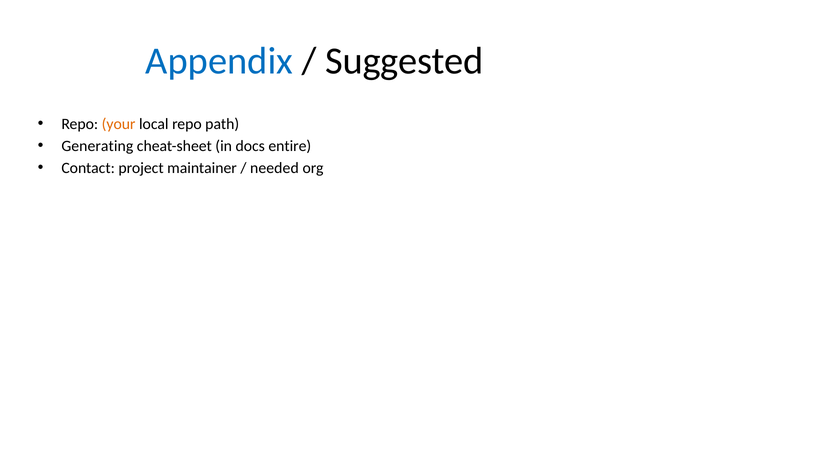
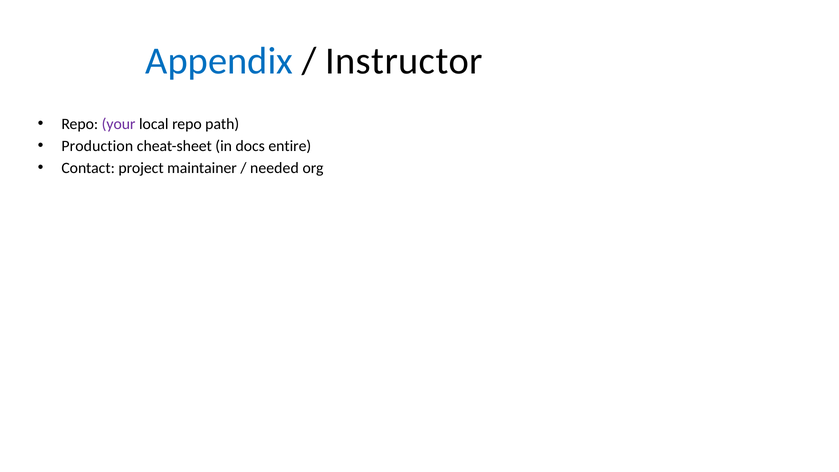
Suggested: Suggested -> Instructor (404, 61)
your colour: orange -> purple (119, 124)
Generating: Generating -> Production (97, 146)
